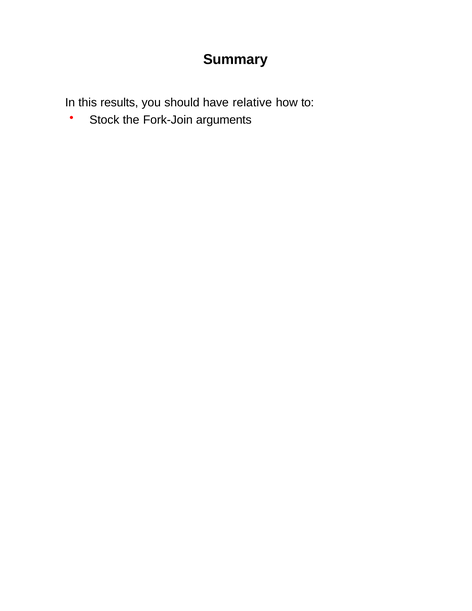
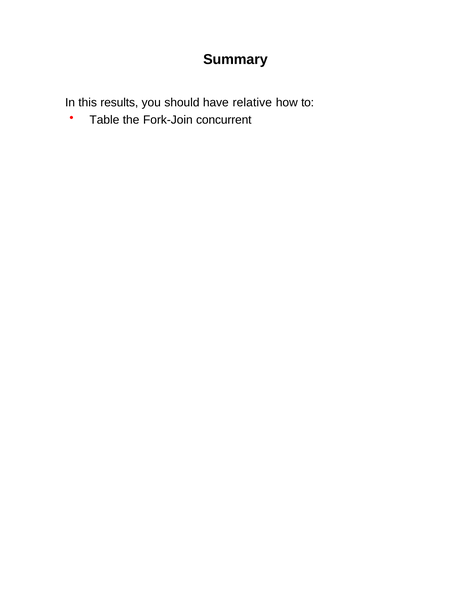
Stock: Stock -> Table (104, 120)
arguments: arguments -> concurrent (224, 120)
